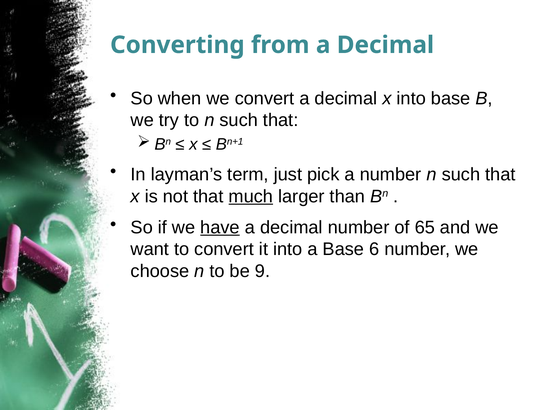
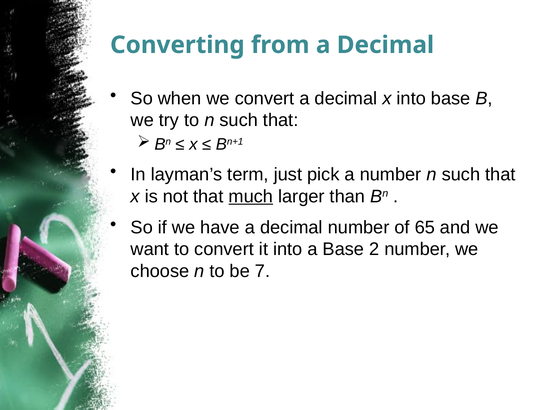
have underline: present -> none (220, 227)
6: 6 -> 2 (374, 249)
9: 9 -> 7 (262, 271)
